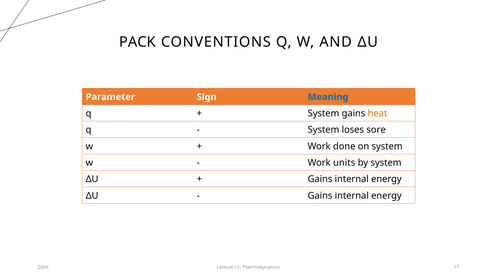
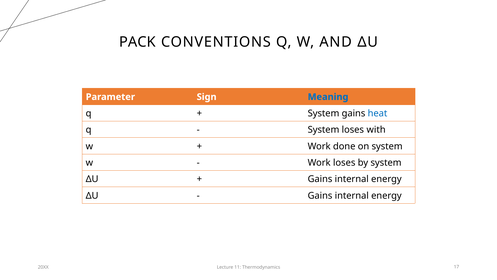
heat colour: orange -> blue (378, 113)
sore: sore -> with (376, 130)
Work units: units -> loses (344, 162)
